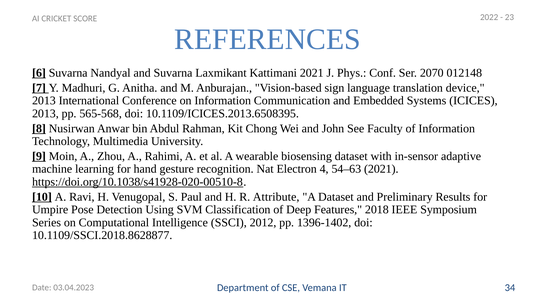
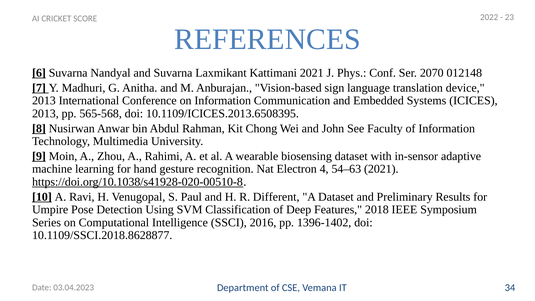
Attribute: Attribute -> Different (276, 197)
2012: 2012 -> 2016 (263, 222)
